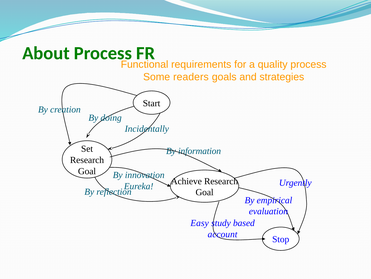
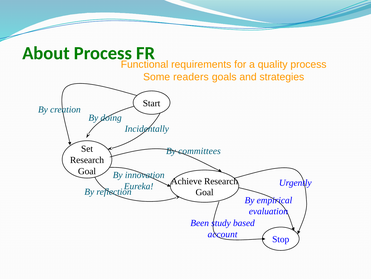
information: information -> committees (199, 151)
Easy: Easy -> Been (200, 223)
